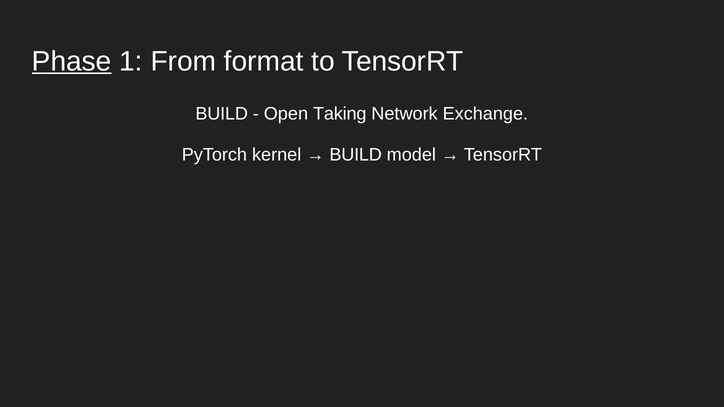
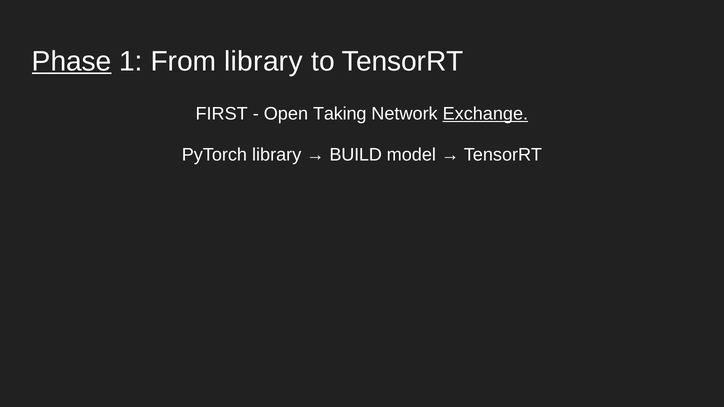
From format: format -> library (264, 61)
BUILD: BUILD -> FIRST (222, 114)
Exchange underline: none -> present (485, 114)
PyTorch kernel: kernel -> library (277, 155)
